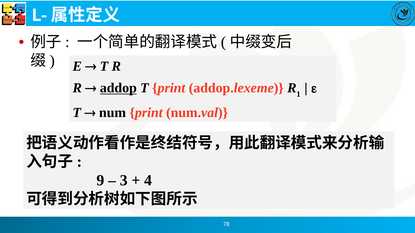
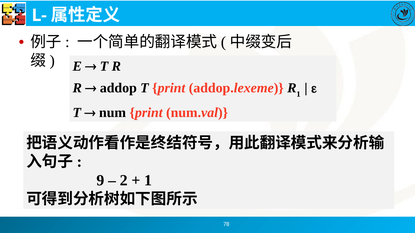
addop underline: present -> none (118, 88)
3: 3 -> 2 (124, 181)
4: 4 -> 1 (148, 181)
